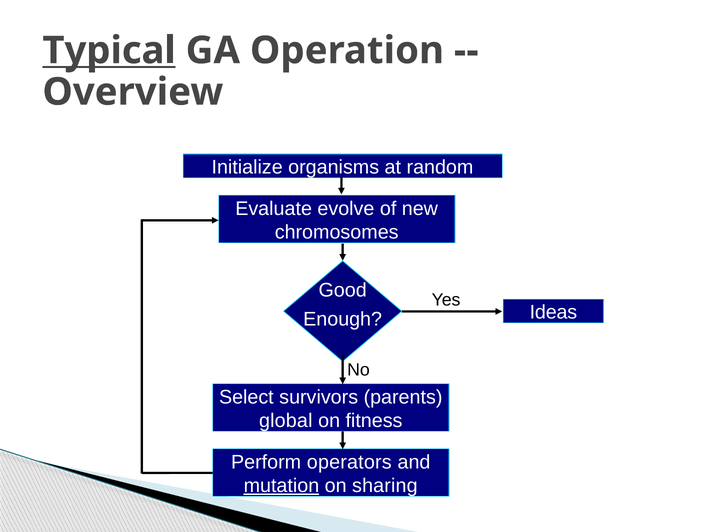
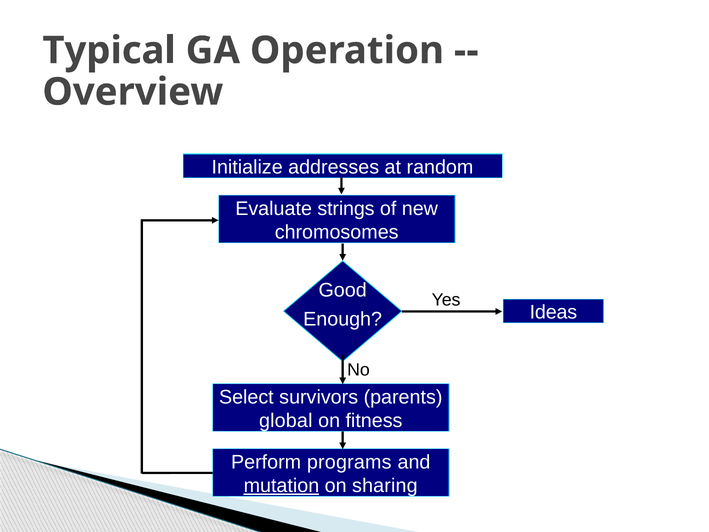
Typical underline: present -> none (109, 50)
organisms: organisms -> addresses (334, 167)
evolve: evolve -> strings (346, 209)
operators: operators -> programs (349, 462)
